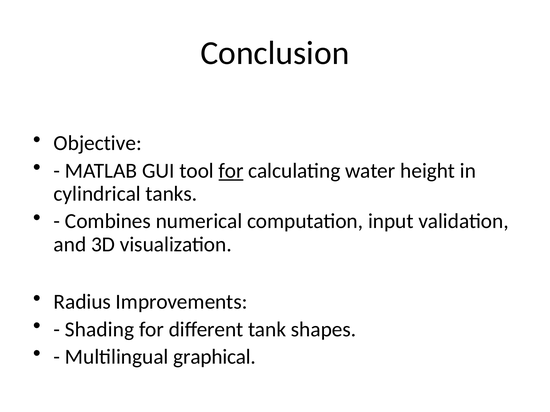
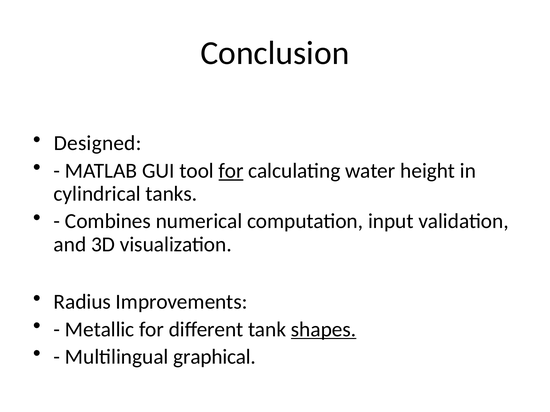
Objective: Objective -> Designed (98, 143)
Shading: Shading -> Metallic (100, 330)
shapes underline: none -> present (324, 330)
